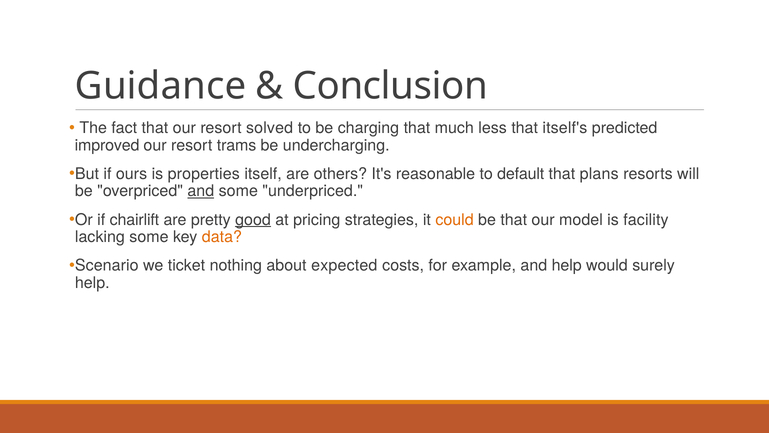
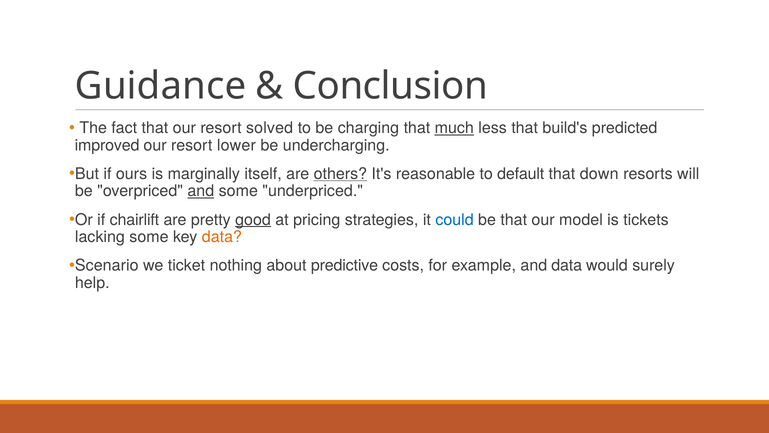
much underline: none -> present (454, 128)
itself's: itself's -> build's (565, 128)
trams: trams -> lower (236, 145)
properties: properties -> marginally (204, 174)
others underline: none -> present (340, 174)
plans: plans -> down (599, 174)
could colour: orange -> blue (455, 220)
facility: facility -> tickets (646, 220)
expected: expected -> predictive (344, 265)
and help: help -> data (567, 265)
